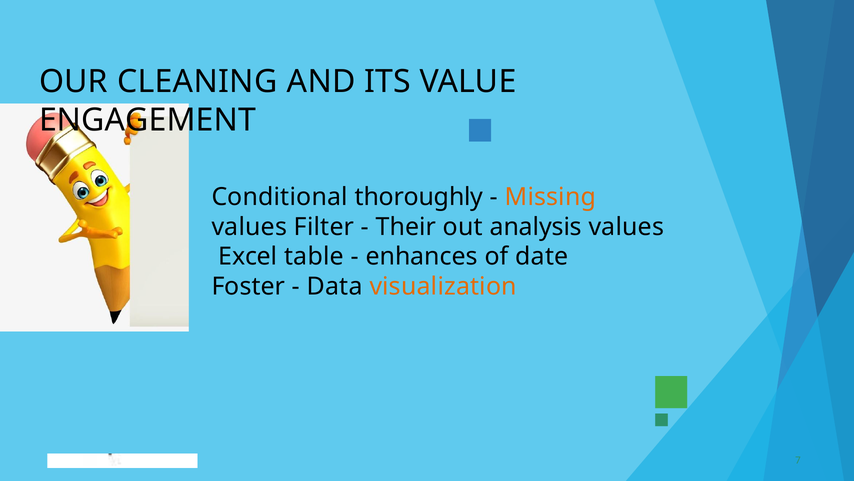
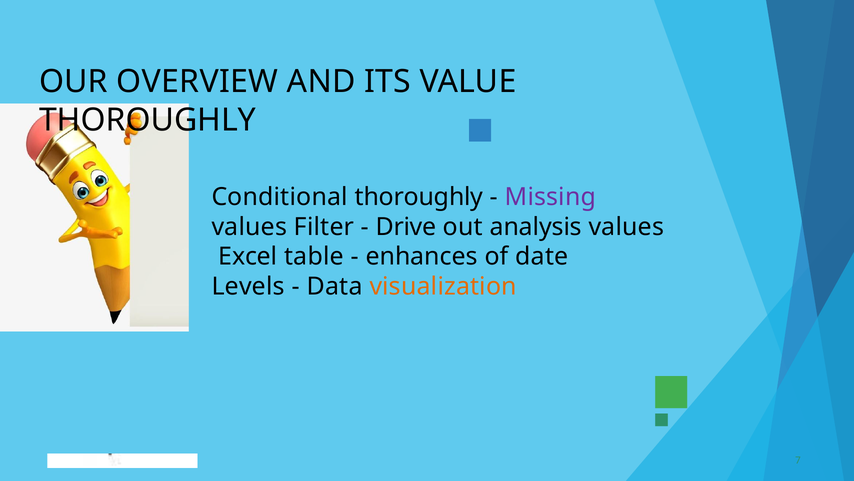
CLEANING: CLEANING -> OVERVIEW (197, 82)
ENGAGEMENT: ENGAGEMENT -> THOROUGHLY (148, 120)
Missing colour: orange -> purple (550, 197)
Their: Their -> Drive (406, 227)
Foster: Foster -> Levels (248, 286)
